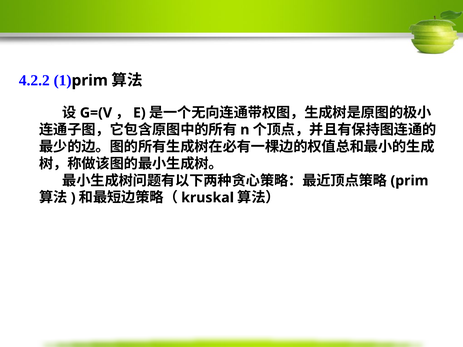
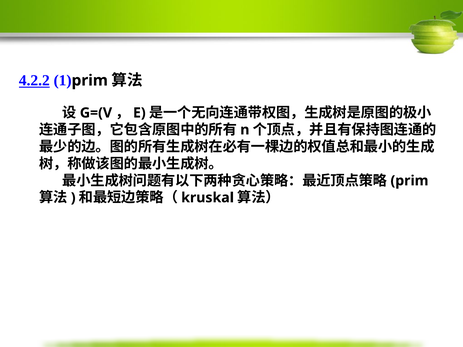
4.2.2 underline: none -> present (34, 80)
